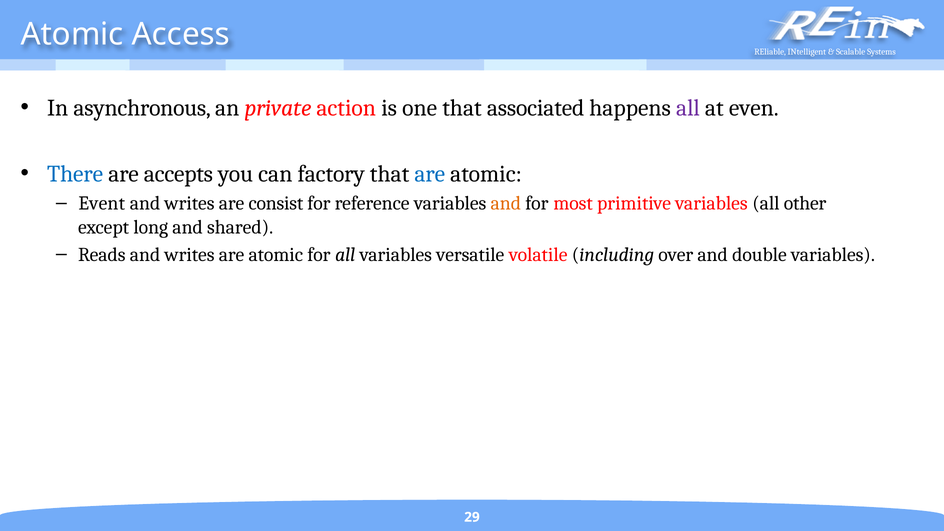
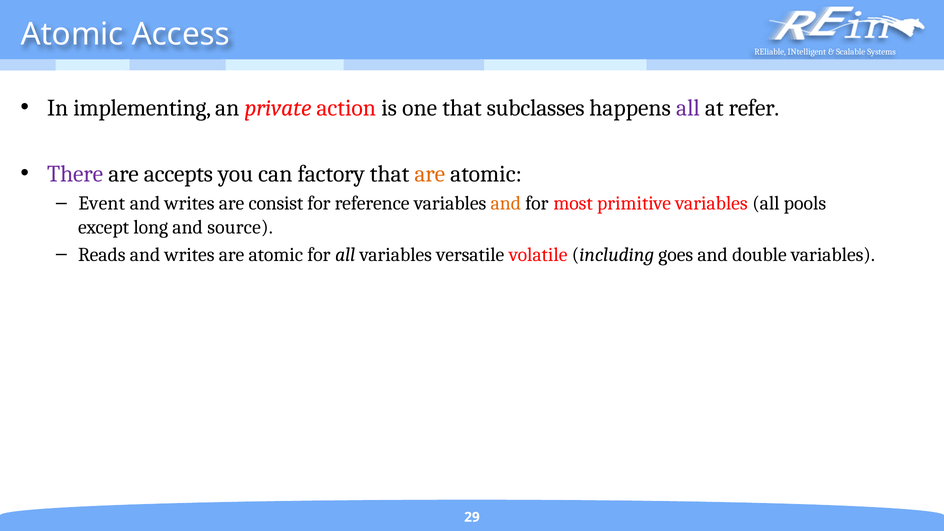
asynchronous: asynchronous -> implementing (142, 108)
associated: associated -> subclasses (536, 108)
even: even -> refer (754, 108)
There colour: blue -> purple (75, 174)
are colour: blue -> orange (430, 174)
other: other -> pools (805, 203)
shared: shared -> source (240, 227)
over: over -> goes (676, 255)
